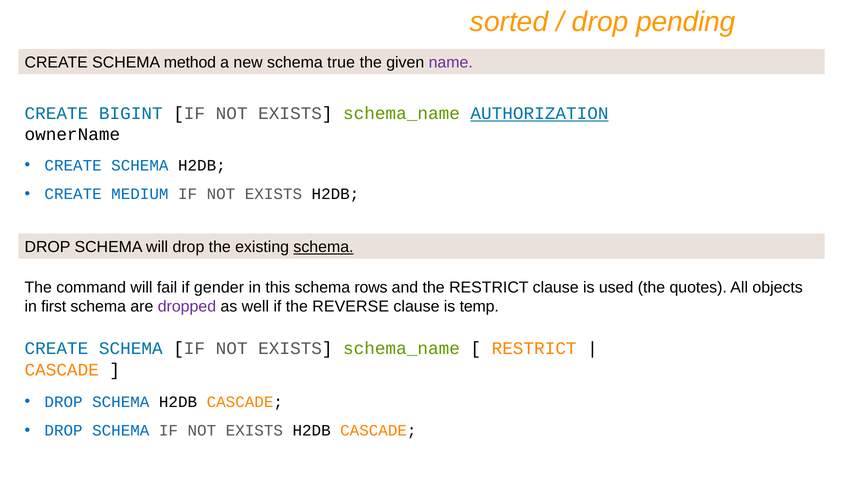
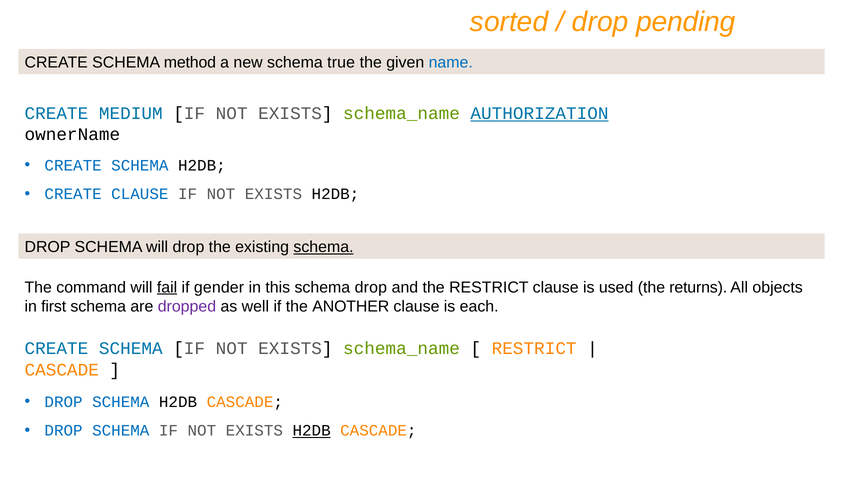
name colour: purple -> blue (451, 63)
BIGINT: BIGINT -> MEDIUM (131, 113)
CREATE MEDIUM: MEDIUM -> CLAUSE (140, 194)
fail underline: none -> present (167, 287)
schema rows: rows -> drop (371, 287)
quotes: quotes -> returns (698, 287)
REVERSE: REVERSE -> ANOTHER (351, 306)
temp: temp -> each (479, 306)
H2DB underline: none -> present (312, 431)
